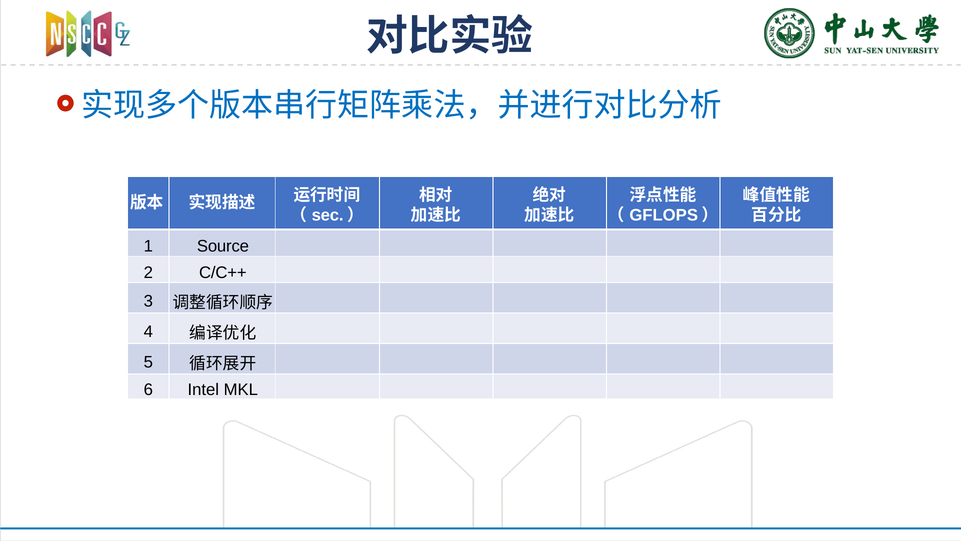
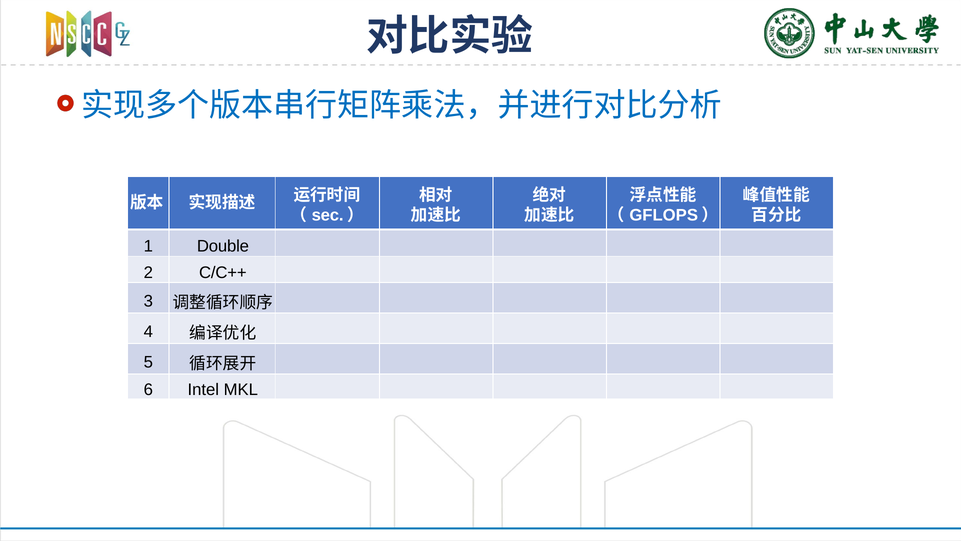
Source: Source -> Double (223, 246)
